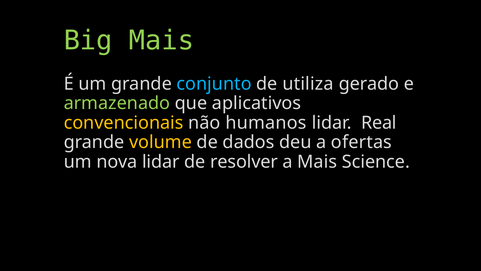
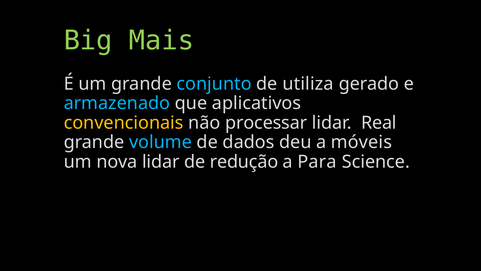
armazenado colour: light green -> light blue (117, 103)
humanos: humanos -> processar (266, 123)
volume colour: yellow -> light blue (161, 142)
ofertas: ofertas -> móveis (361, 142)
resolver: resolver -> redução (244, 162)
a Mais: Mais -> Para (317, 162)
